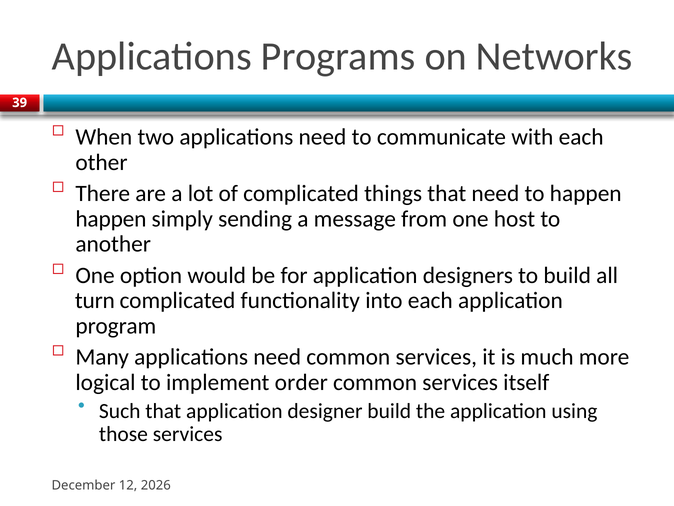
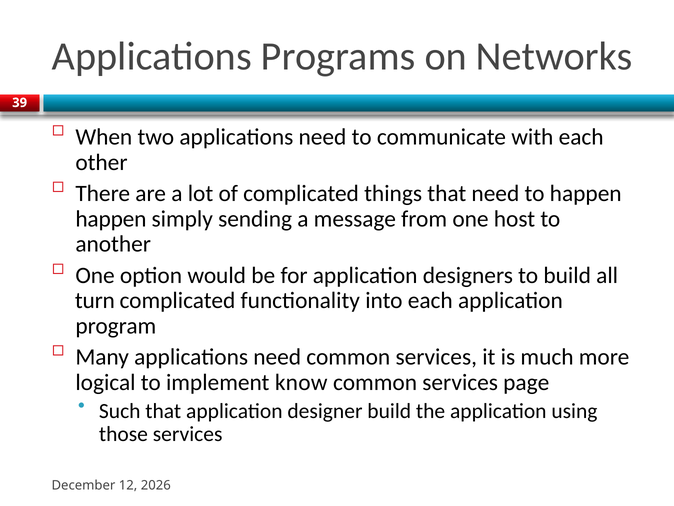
order: order -> know (301, 382)
itself: itself -> page (526, 382)
